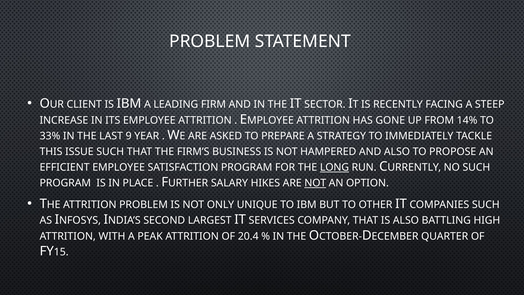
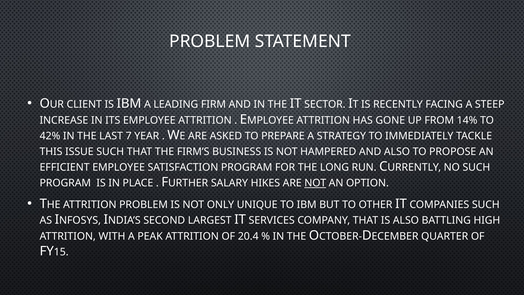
33%: 33% -> 42% (50, 136)
9: 9 -> 7 (129, 136)
LONG underline: present -> none (334, 167)
